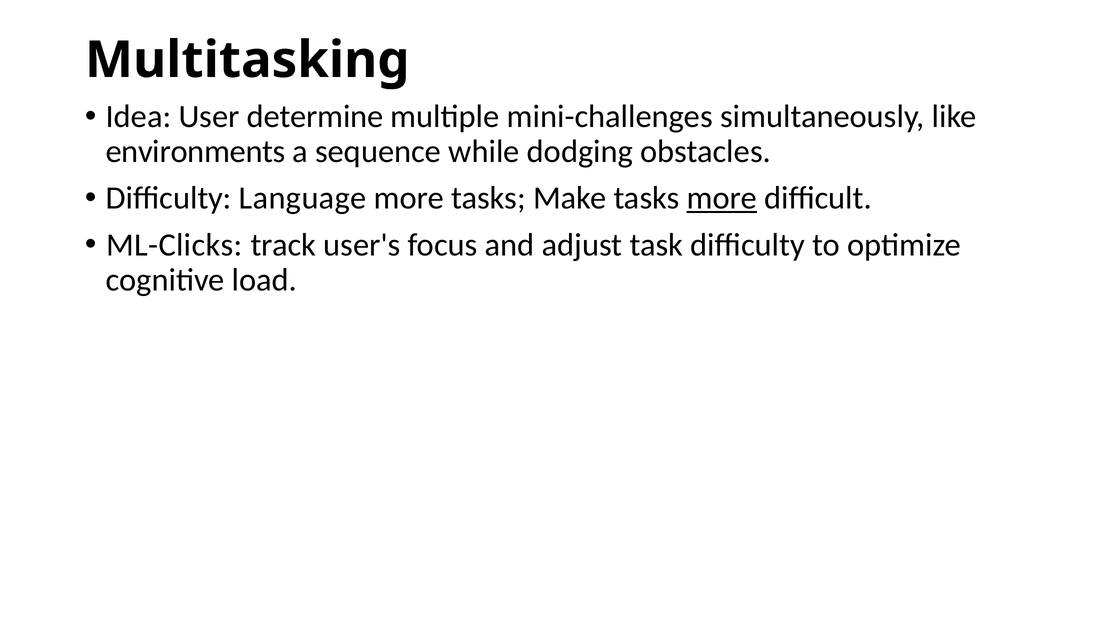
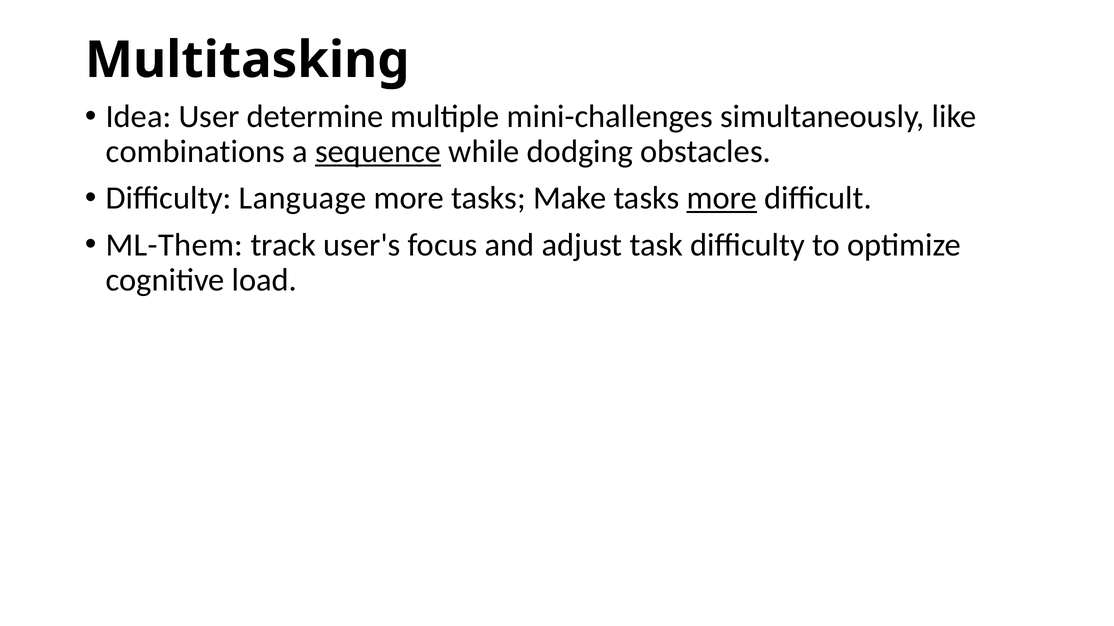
environments: environments -> combinations (195, 152)
sequence underline: none -> present (378, 152)
ML-Clicks: ML-Clicks -> ML-Them (174, 245)
